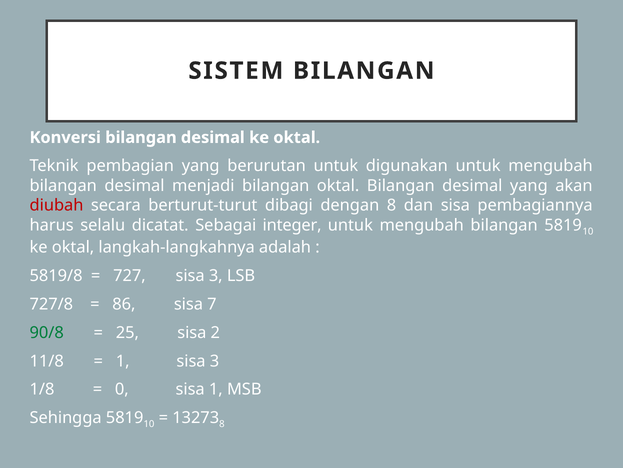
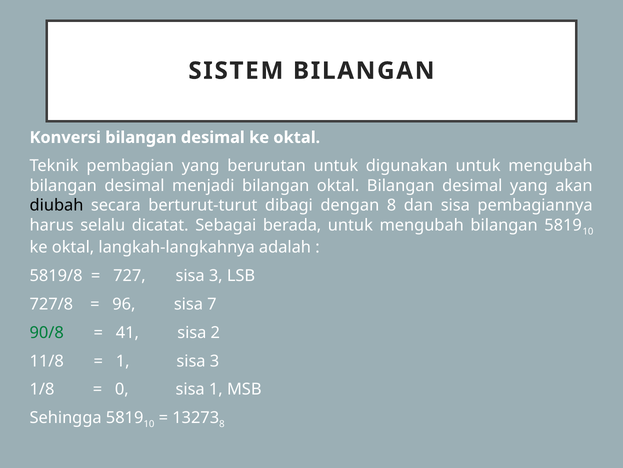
diubah colour: red -> black (57, 205)
integer: integer -> berada (292, 225)
86: 86 -> 96 (124, 304)
25: 25 -> 41 (127, 332)
